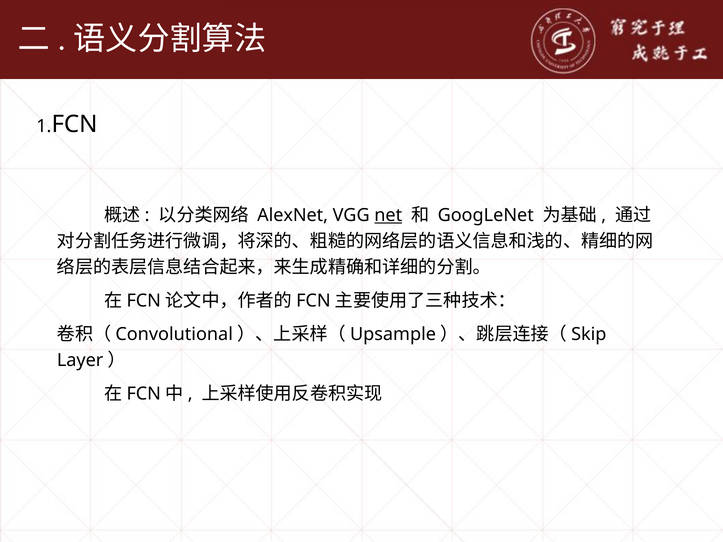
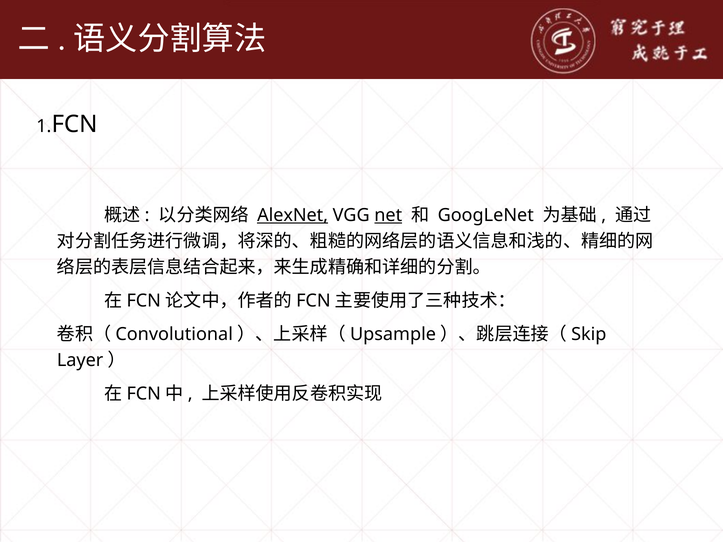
AlexNet underline: none -> present (293, 215)
